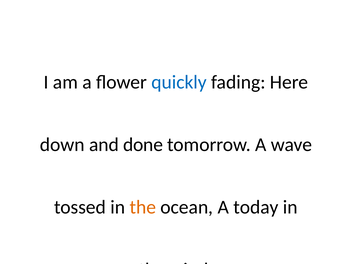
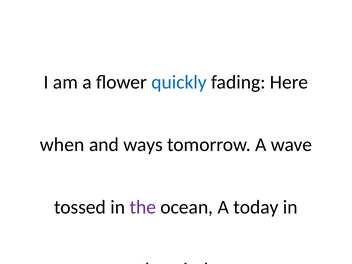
down: down -> when (62, 145)
done: done -> ways (143, 145)
the colour: orange -> purple (143, 207)
